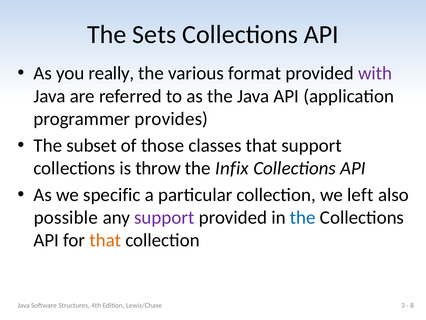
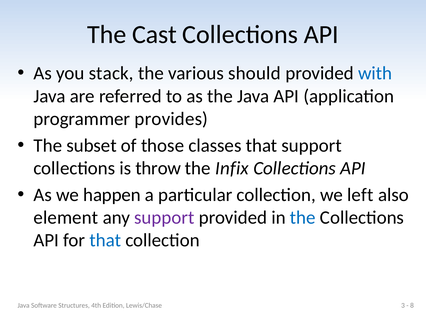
Sets: Sets -> Cast (154, 35)
really: really -> stack (111, 73)
format: format -> should (255, 73)
with colour: purple -> blue (375, 73)
specific: specific -> happen (112, 194)
possible: possible -> element (66, 217)
that colour: orange -> blue (105, 240)
